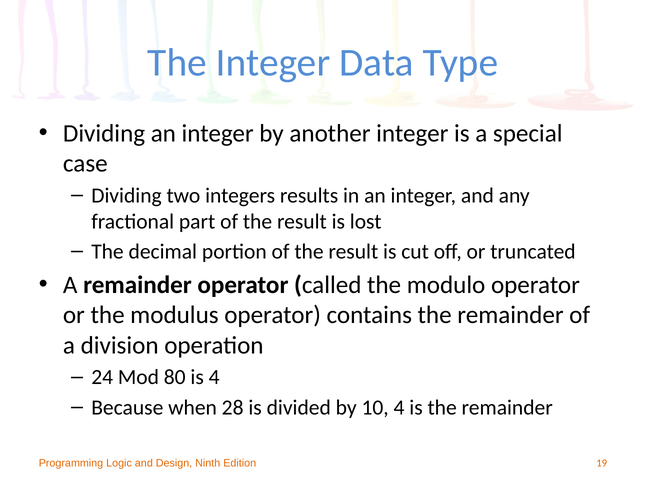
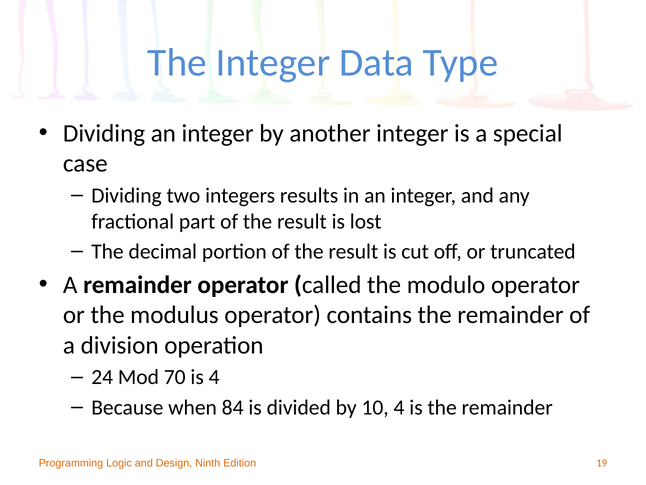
80: 80 -> 70 (175, 377)
28: 28 -> 84 (233, 407)
